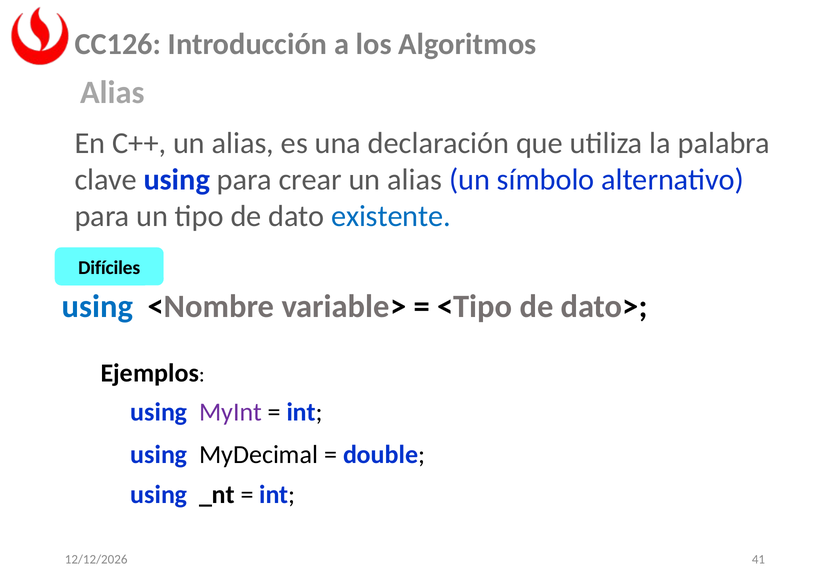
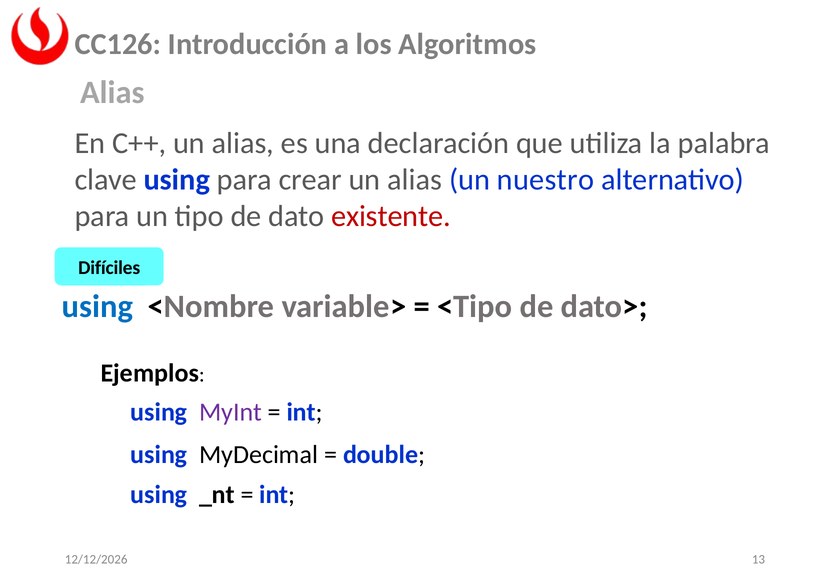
símbolo: símbolo -> nuestro (545, 180)
existente colour: blue -> red (391, 216)
41: 41 -> 13 (759, 559)
